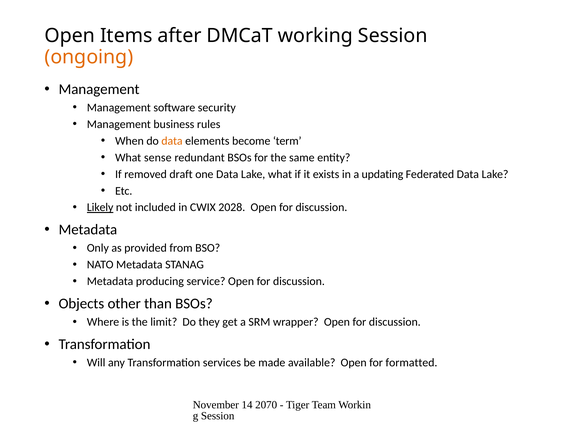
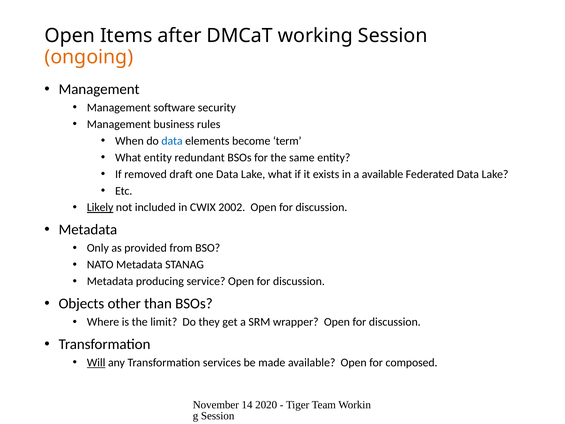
data colour: orange -> blue (172, 141)
What sense: sense -> entity (158, 157)
a updating: updating -> available (382, 174)
2028: 2028 -> 2002 (232, 207)
Will underline: none -> present (96, 362)
formatted: formatted -> composed (412, 362)
2070: 2070 -> 2020 (266, 405)
